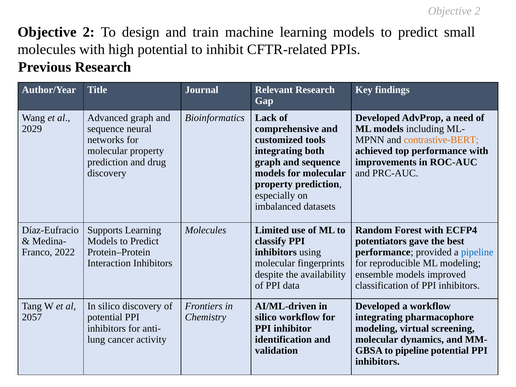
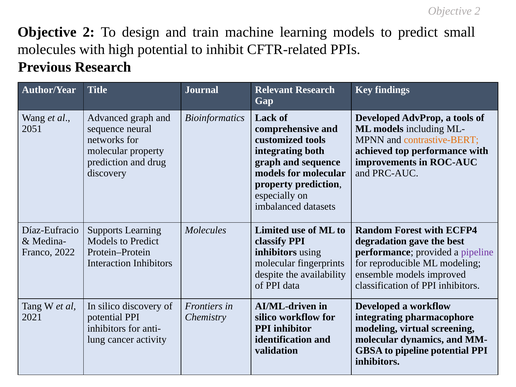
a need: need -> tools (463, 118)
2029: 2029 -> 2051 (32, 129)
potentiators: potentiators -> degradation (381, 241)
pipeline colour: blue -> purple (477, 252)
2057: 2057 -> 2021 (32, 317)
